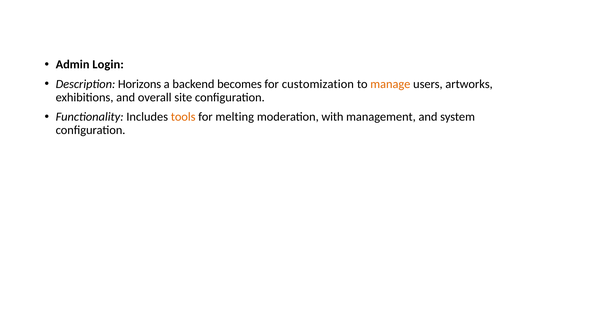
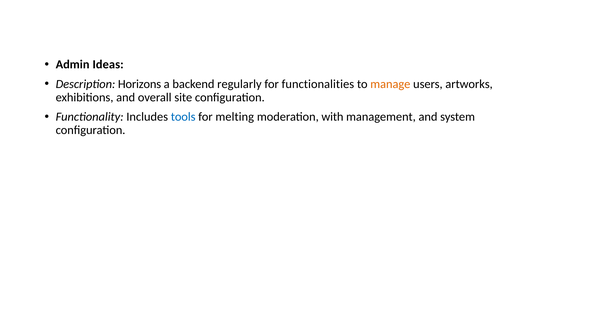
Login: Login -> Ideas (108, 65)
becomes: becomes -> regularly (239, 84)
customization: customization -> functionalities (318, 84)
tools colour: orange -> blue (183, 117)
